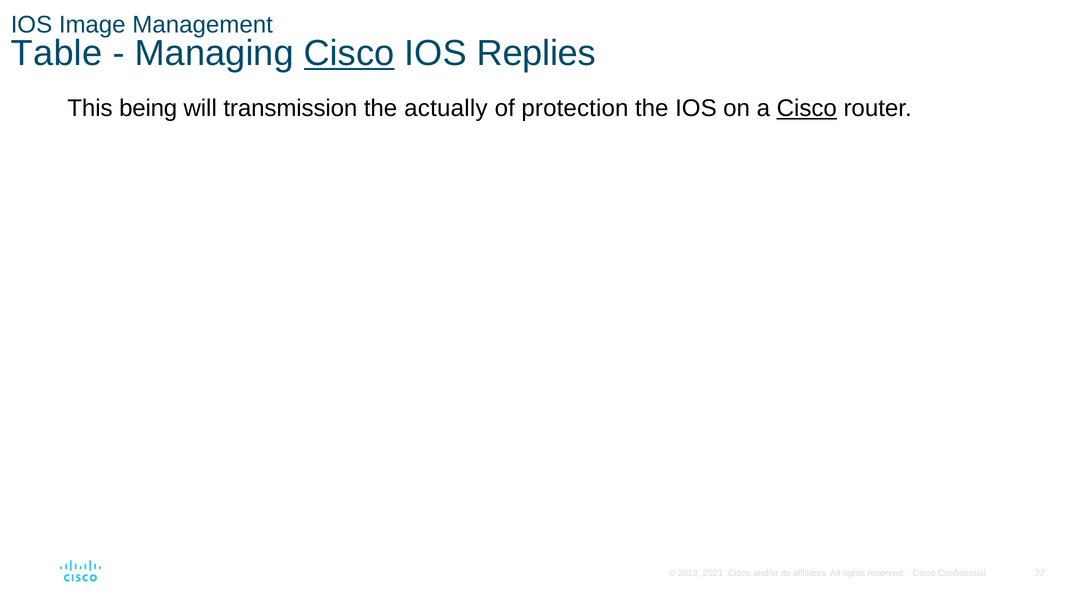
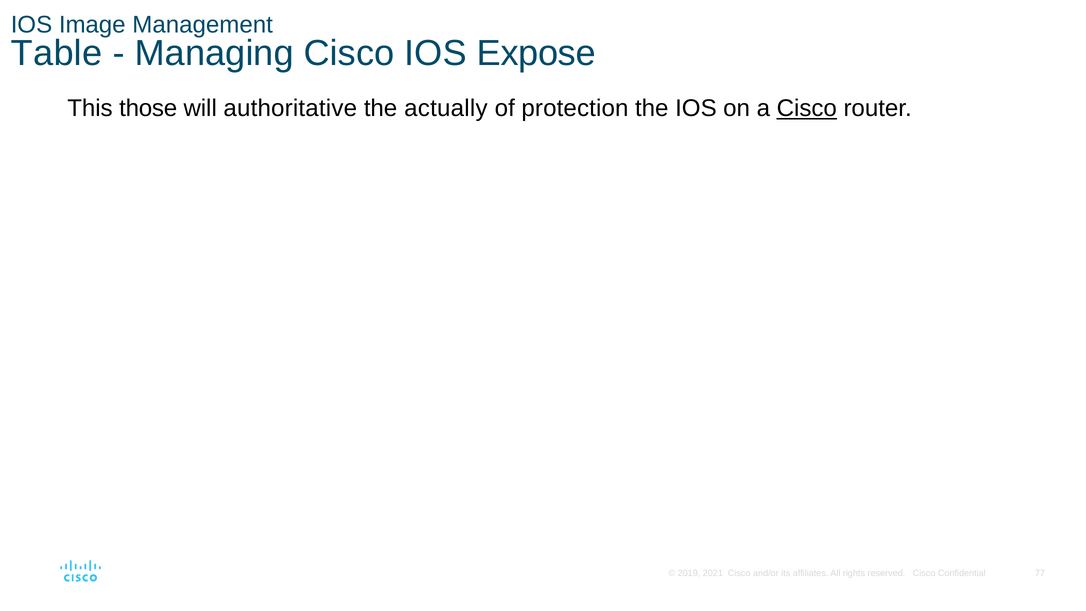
Cisco underline: present -> none (349, 53)
Replies: Replies -> Expose (536, 53)
being: being -> those (148, 109)
transmission: transmission -> authoritative (290, 109)
